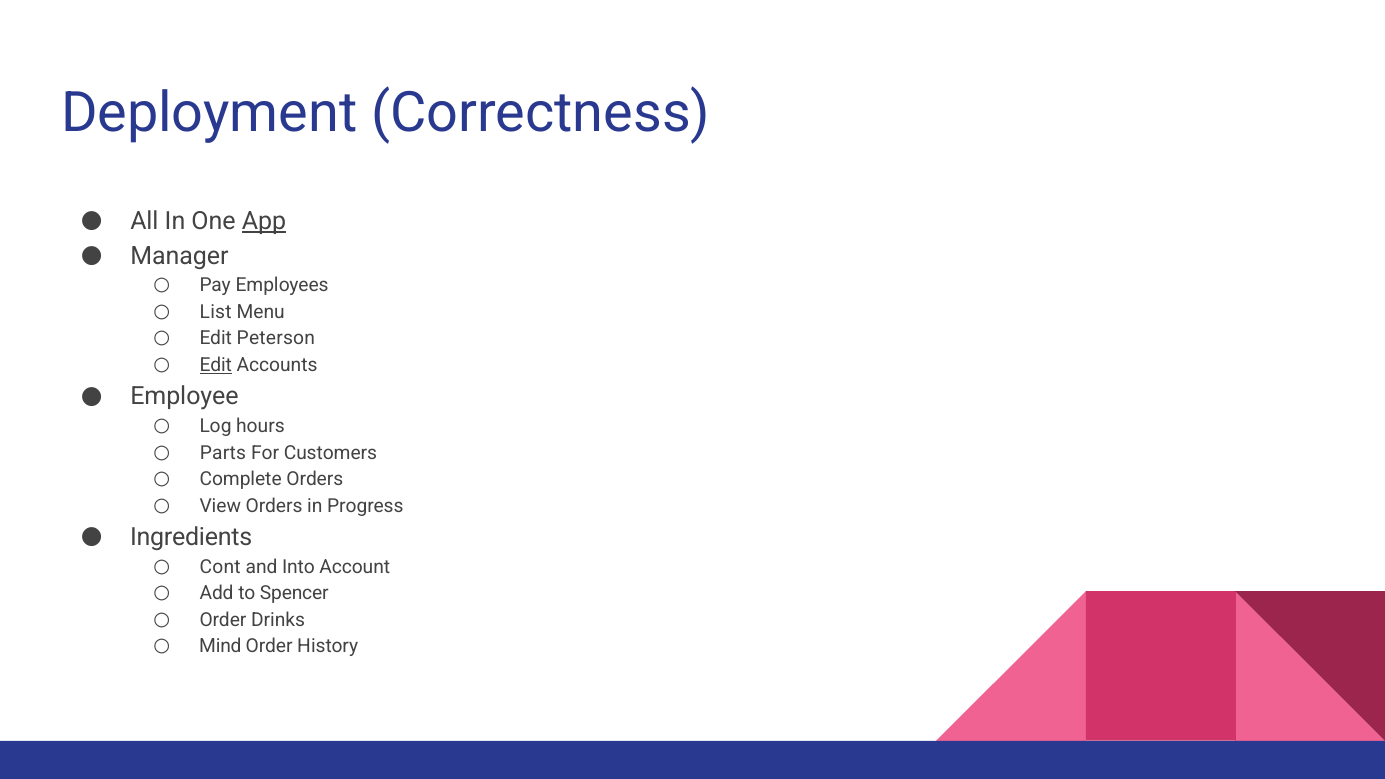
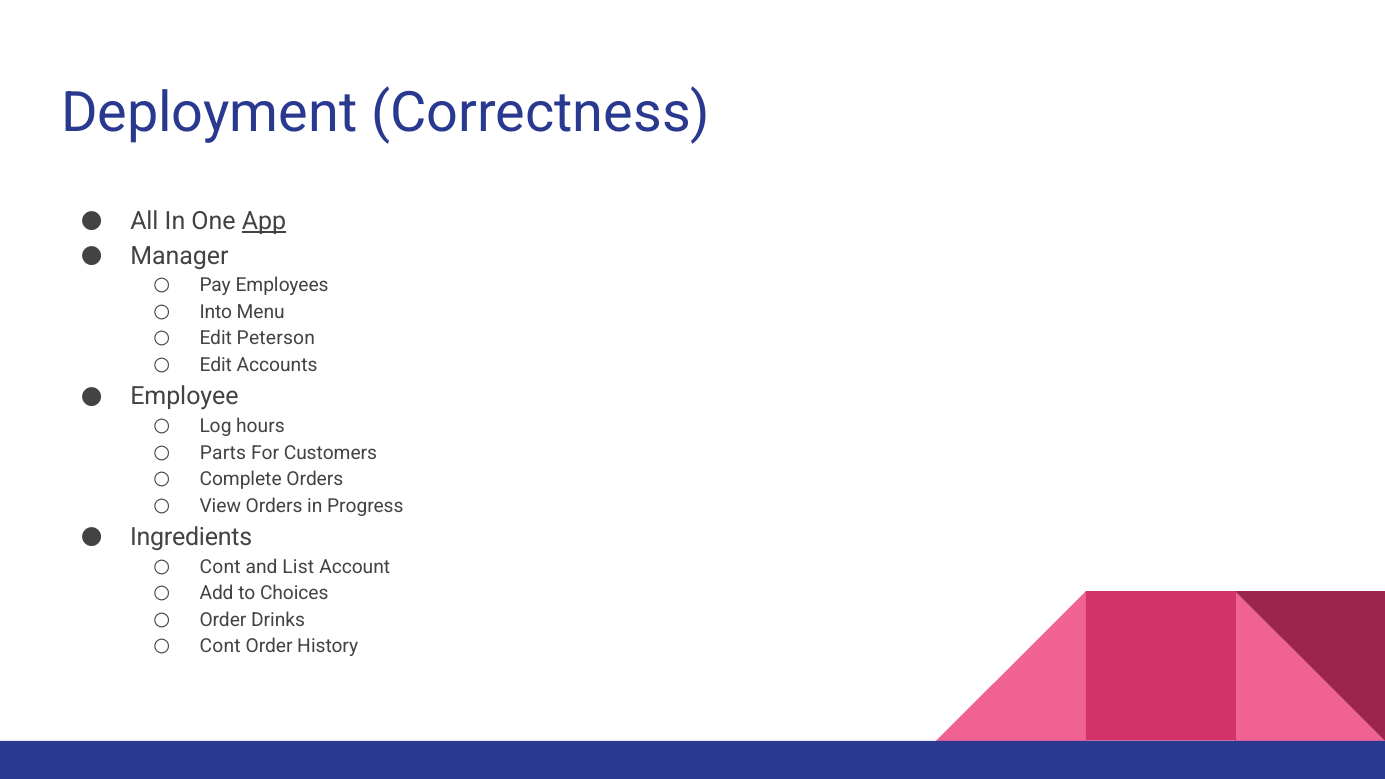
List: List -> Into (216, 312)
Edit underline: present -> none (216, 365)
Into: Into -> List (298, 567)
Spencer: Spencer -> Choices (294, 594)
Mind: Mind -> Cont (220, 647)
